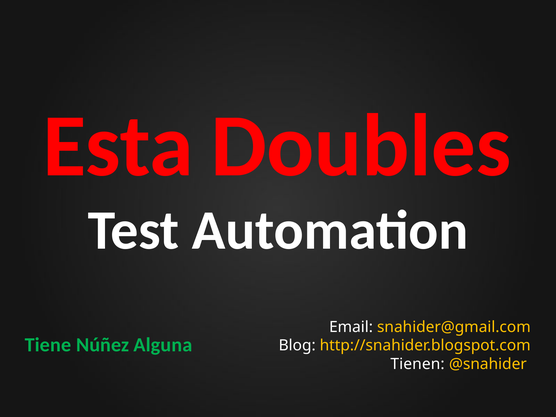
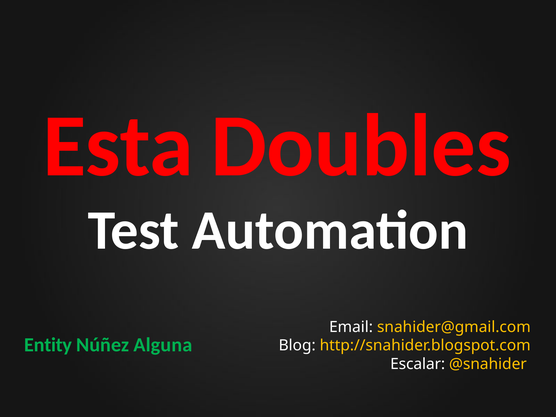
Tiene: Tiene -> Entity (48, 345)
Tienen: Tienen -> Escalar (418, 364)
